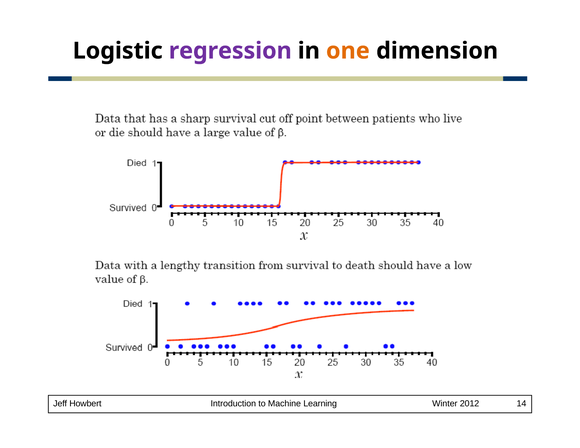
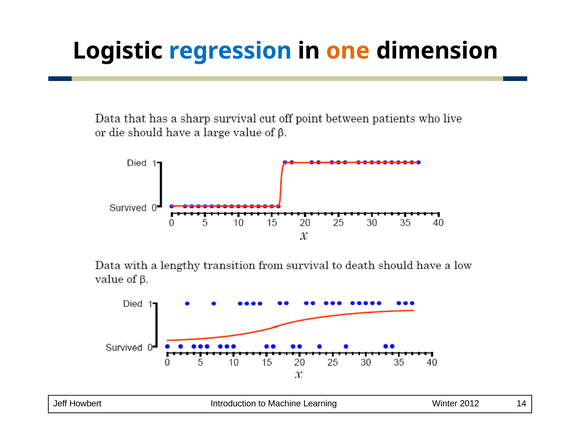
regression colour: purple -> blue (230, 51)
